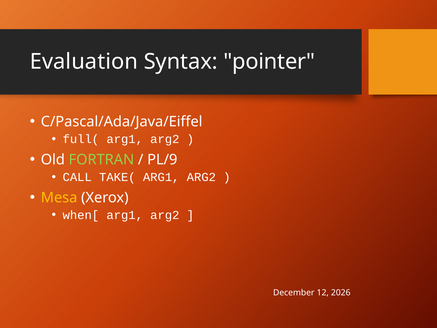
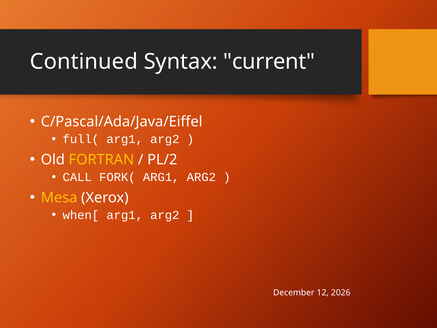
Evaluation: Evaluation -> Continued (84, 62)
pointer: pointer -> current (269, 62)
FORTRAN colour: light green -> yellow (101, 160)
PL/9: PL/9 -> PL/2 (162, 160)
TAKE(: TAKE( -> FORK( (117, 177)
